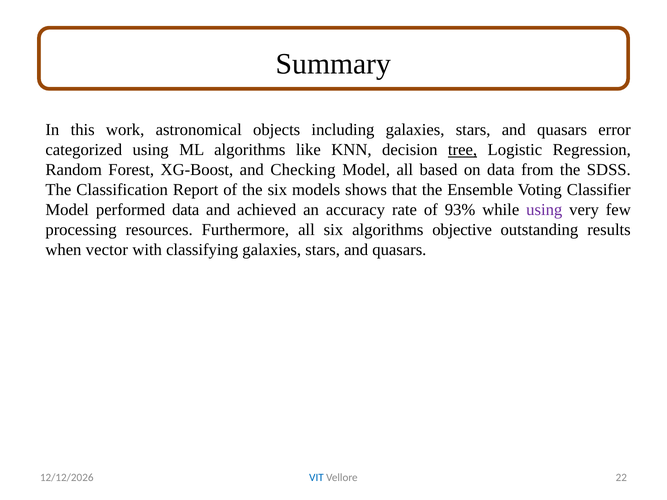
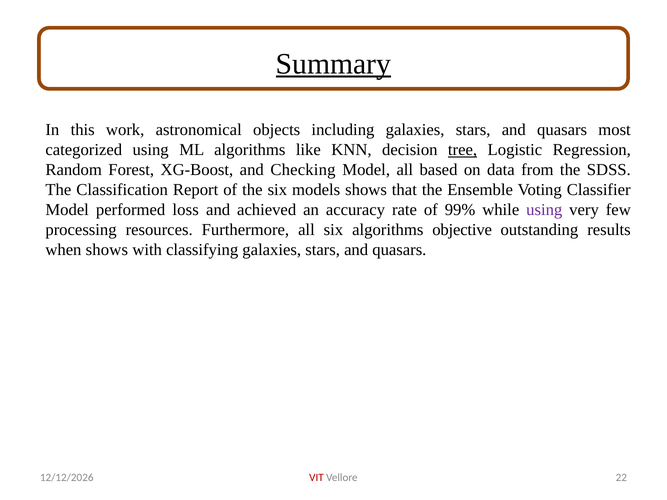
Summary underline: none -> present (333, 64)
error: error -> most (615, 130)
performed data: data -> loss (186, 210)
93%: 93% -> 99% (460, 210)
when vector: vector -> shows (107, 250)
VIT colour: blue -> red (316, 478)
